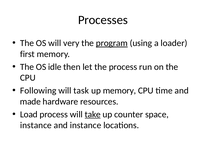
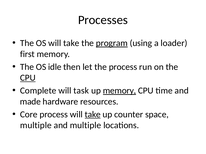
OS will very: very -> take (71, 43)
CPU underline: none -> present (28, 78)
Following: Following -> Complete (38, 91)
memory underline: none -> present (119, 91)
Load: Load -> Core (29, 115)
instance: instance -> multiple (36, 126)
and instance: instance -> multiple (86, 126)
